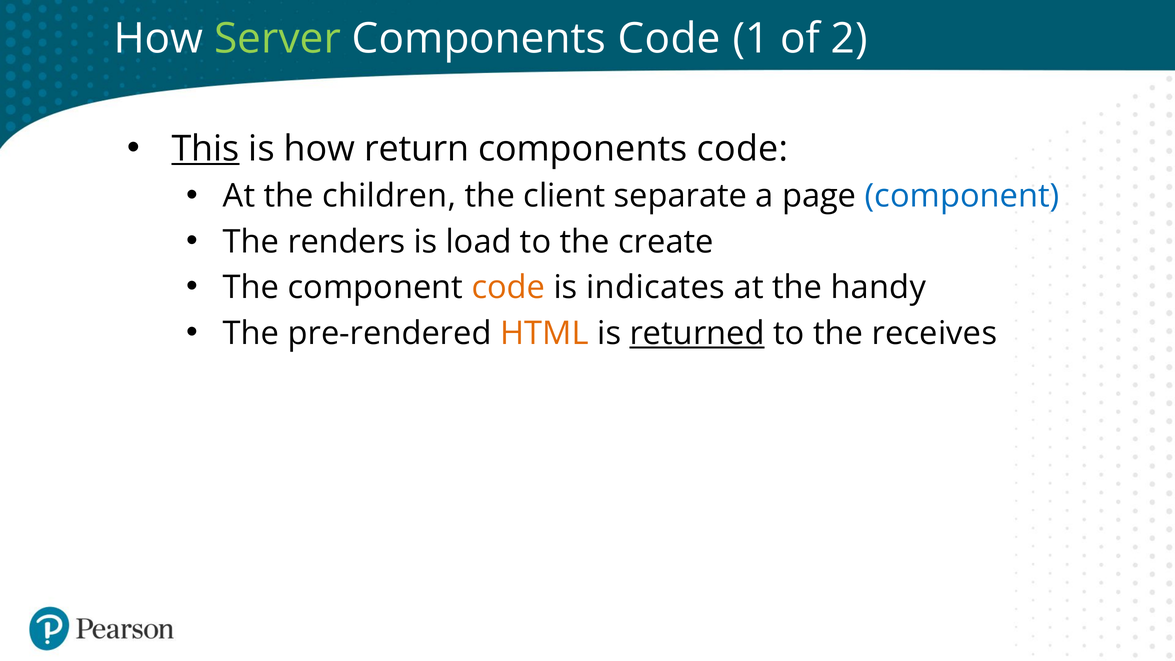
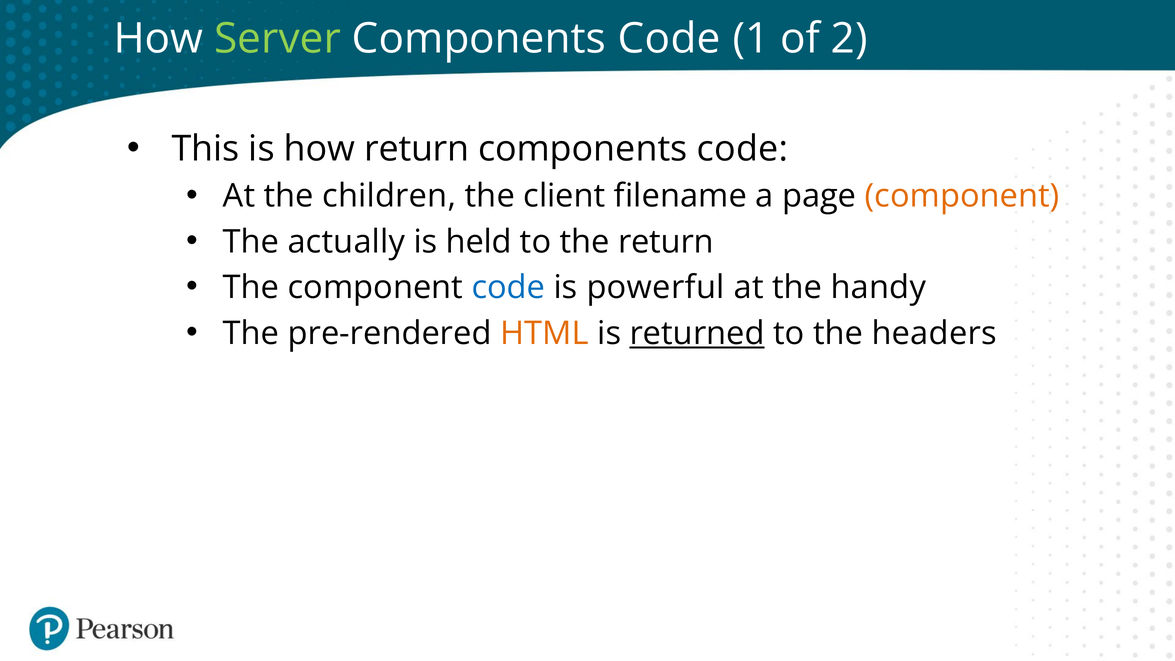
This underline: present -> none (205, 149)
separate: separate -> filename (680, 196)
component colour: blue -> orange (962, 196)
renders: renders -> actually (346, 242)
load: load -> held (479, 242)
the create: create -> return (666, 242)
code colour: orange -> blue (508, 288)
indicates: indicates -> powerful (656, 288)
receives: receives -> headers (934, 333)
